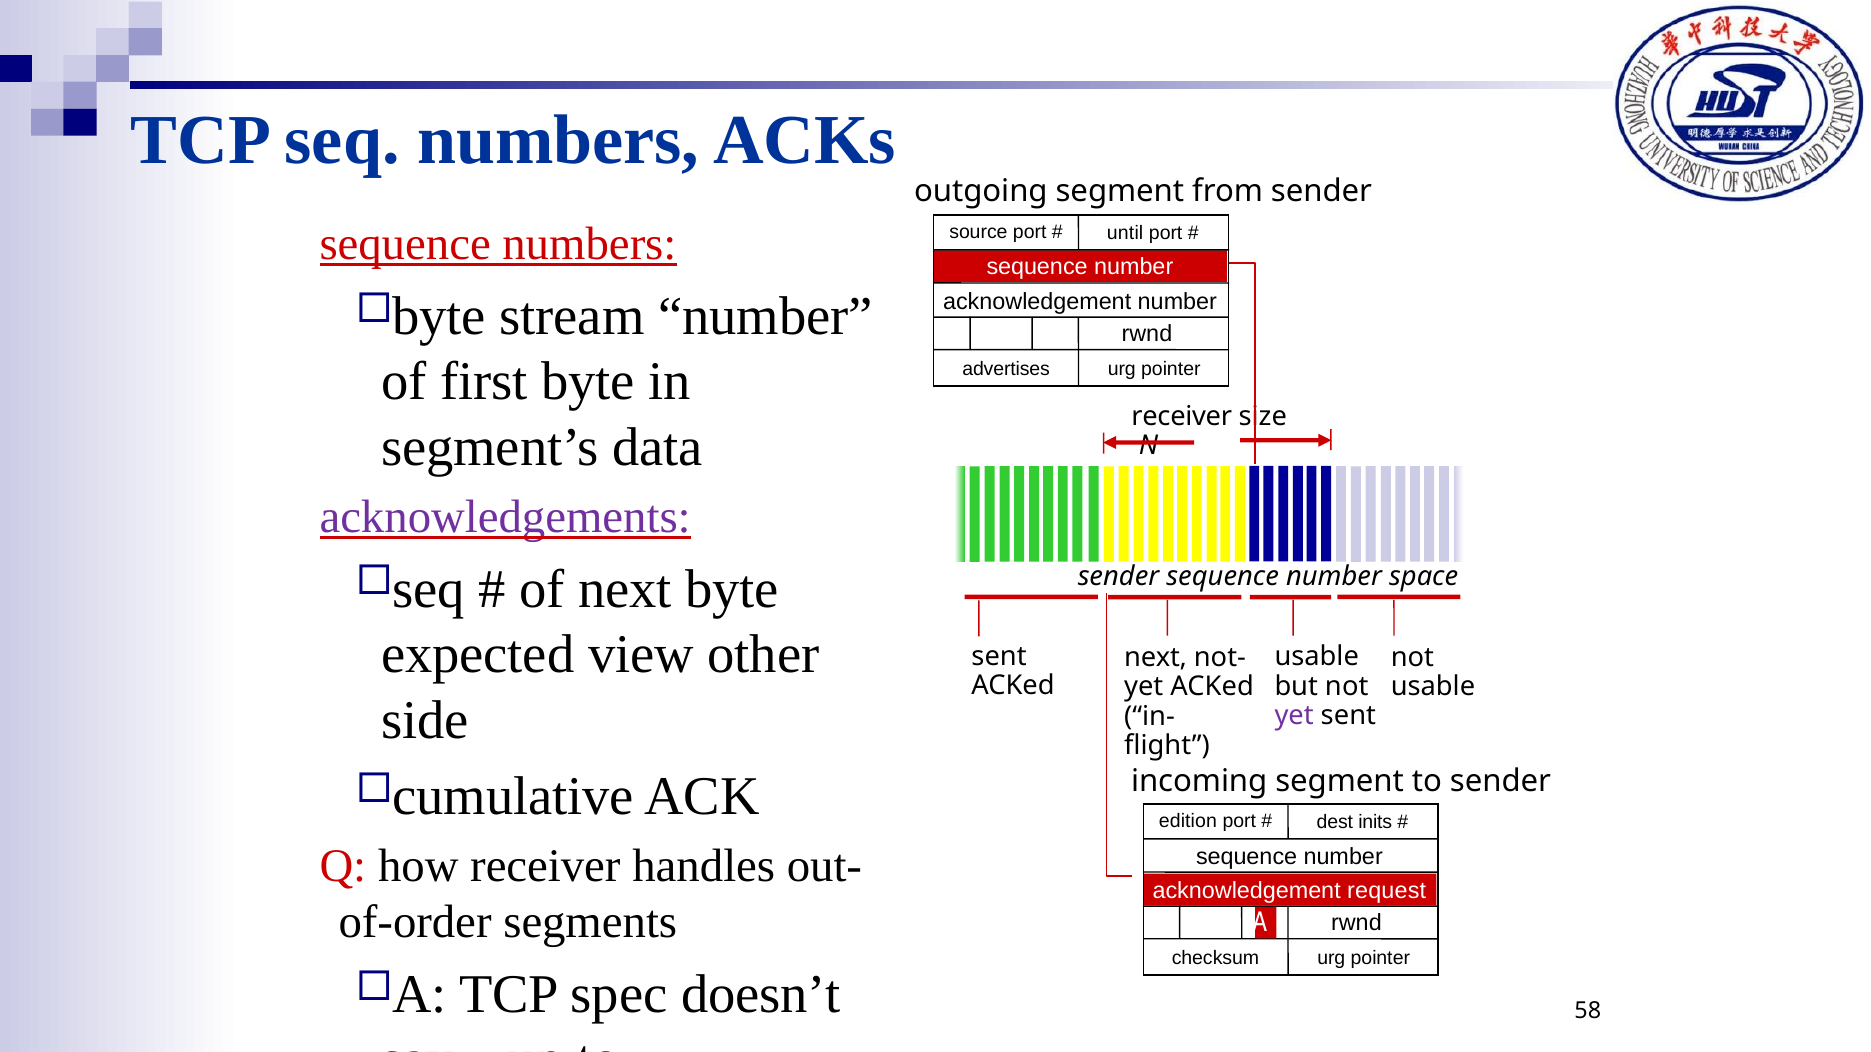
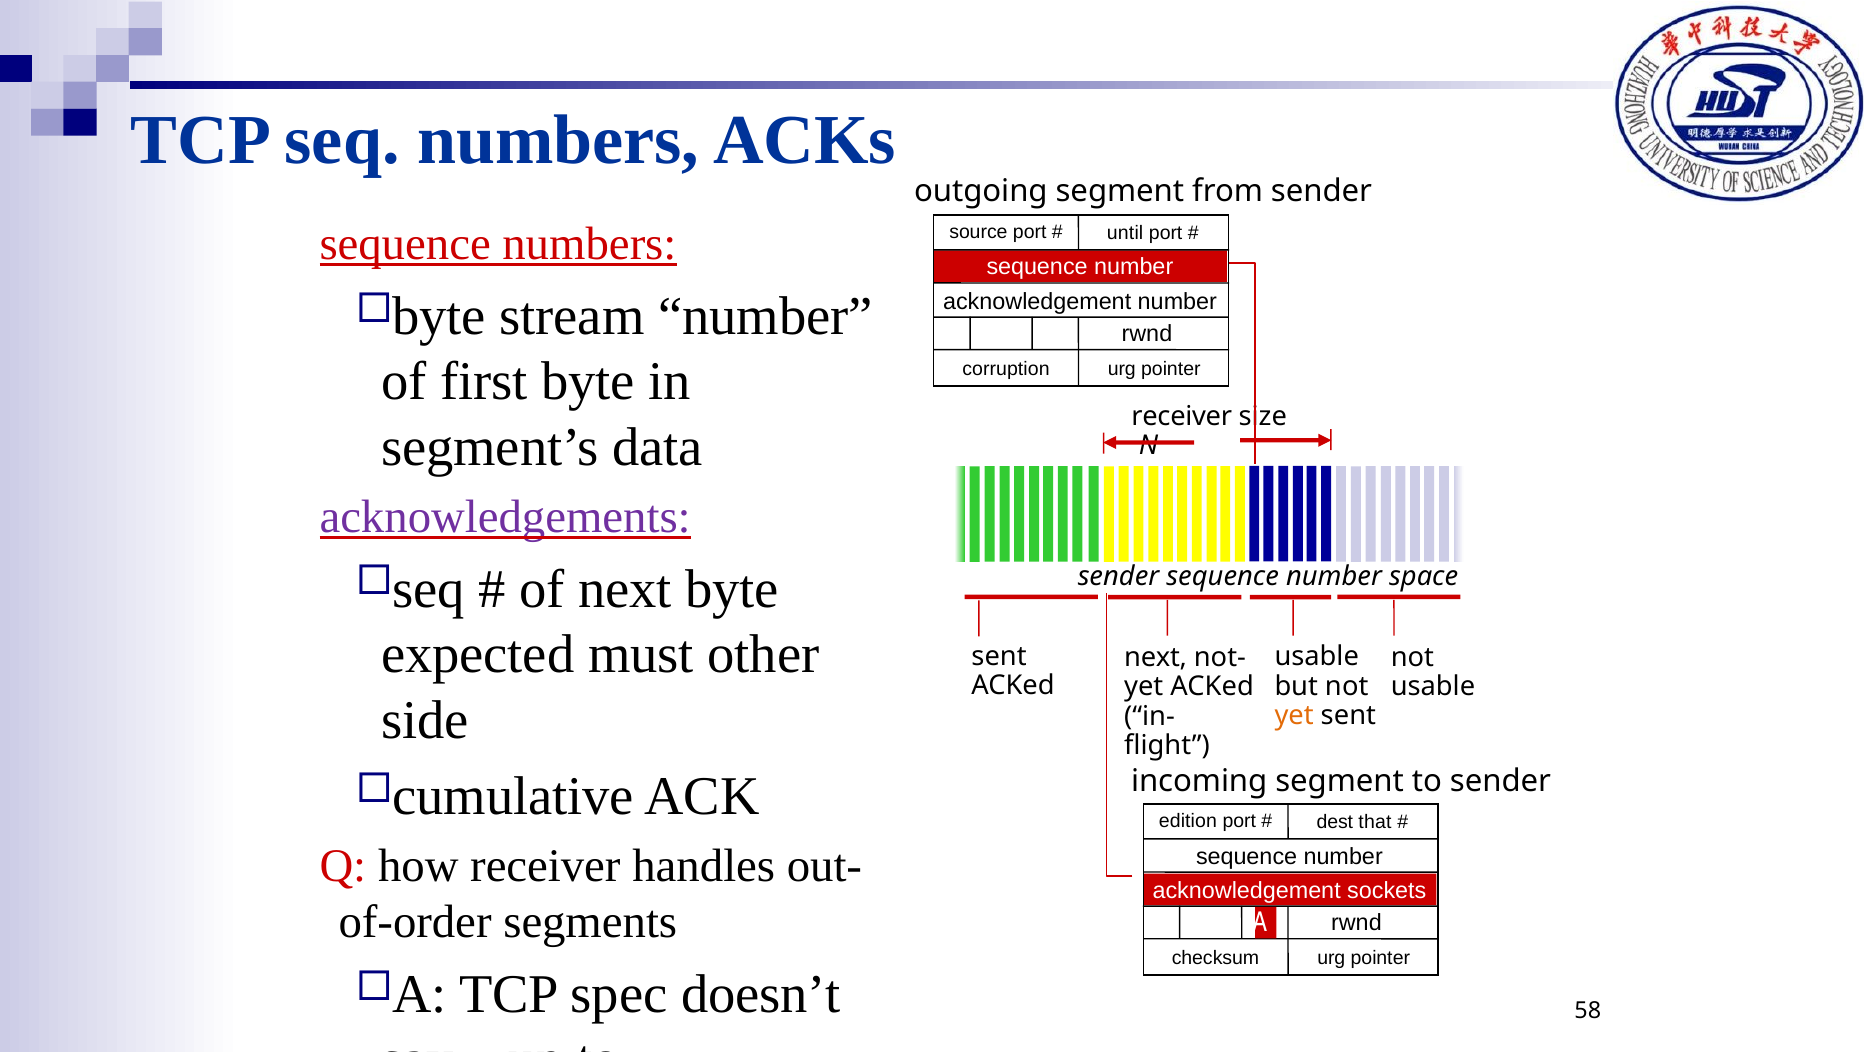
advertises: advertises -> corruption (1006, 369)
view: view -> must (641, 655)
yet colour: purple -> orange (1294, 716)
inits: inits -> that (1375, 822)
request: request -> sockets (1387, 891)
